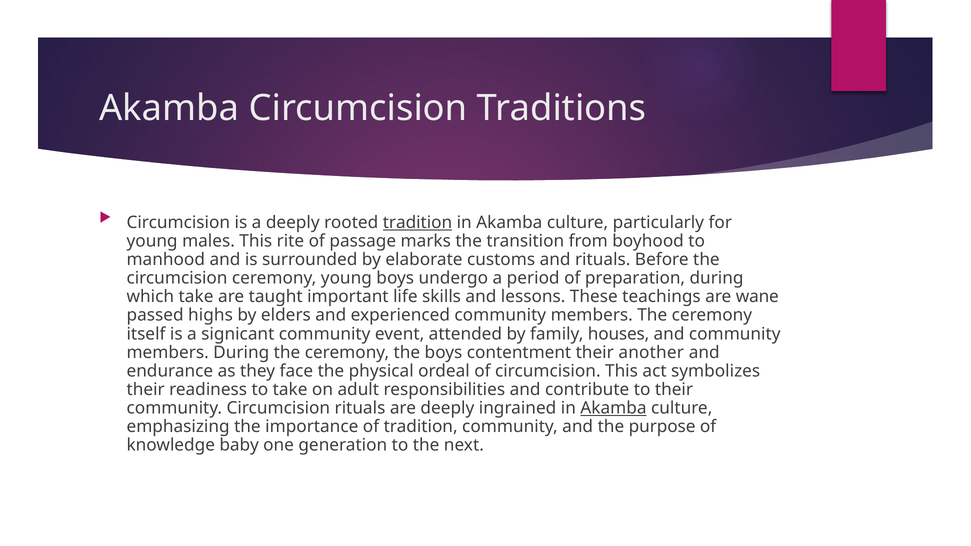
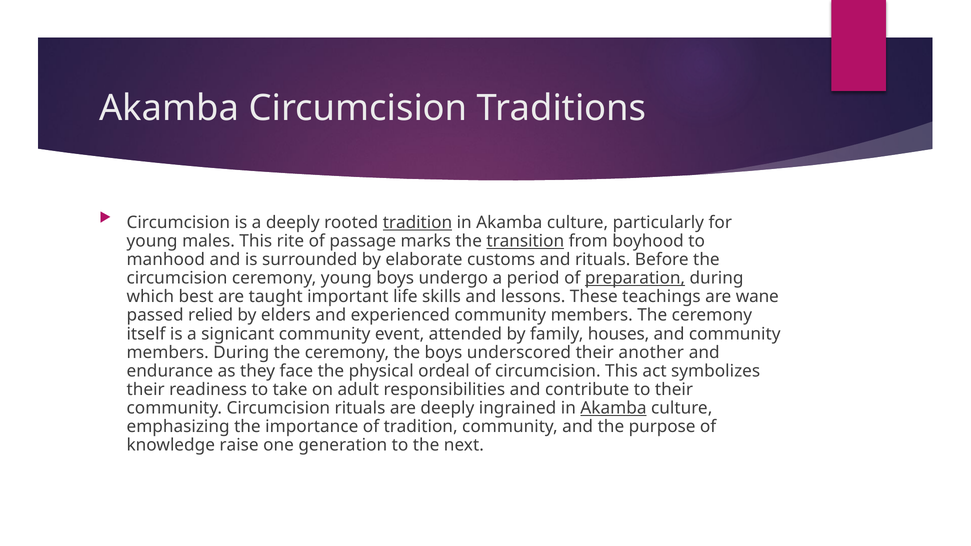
transition underline: none -> present (525, 241)
preparation underline: none -> present (635, 278)
which take: take -> best (196, 297)
highs: highs -> relied (211, 315)
contentment: contentment -> underscored (519, 353)
baby: baby -> raise (239, 445)
